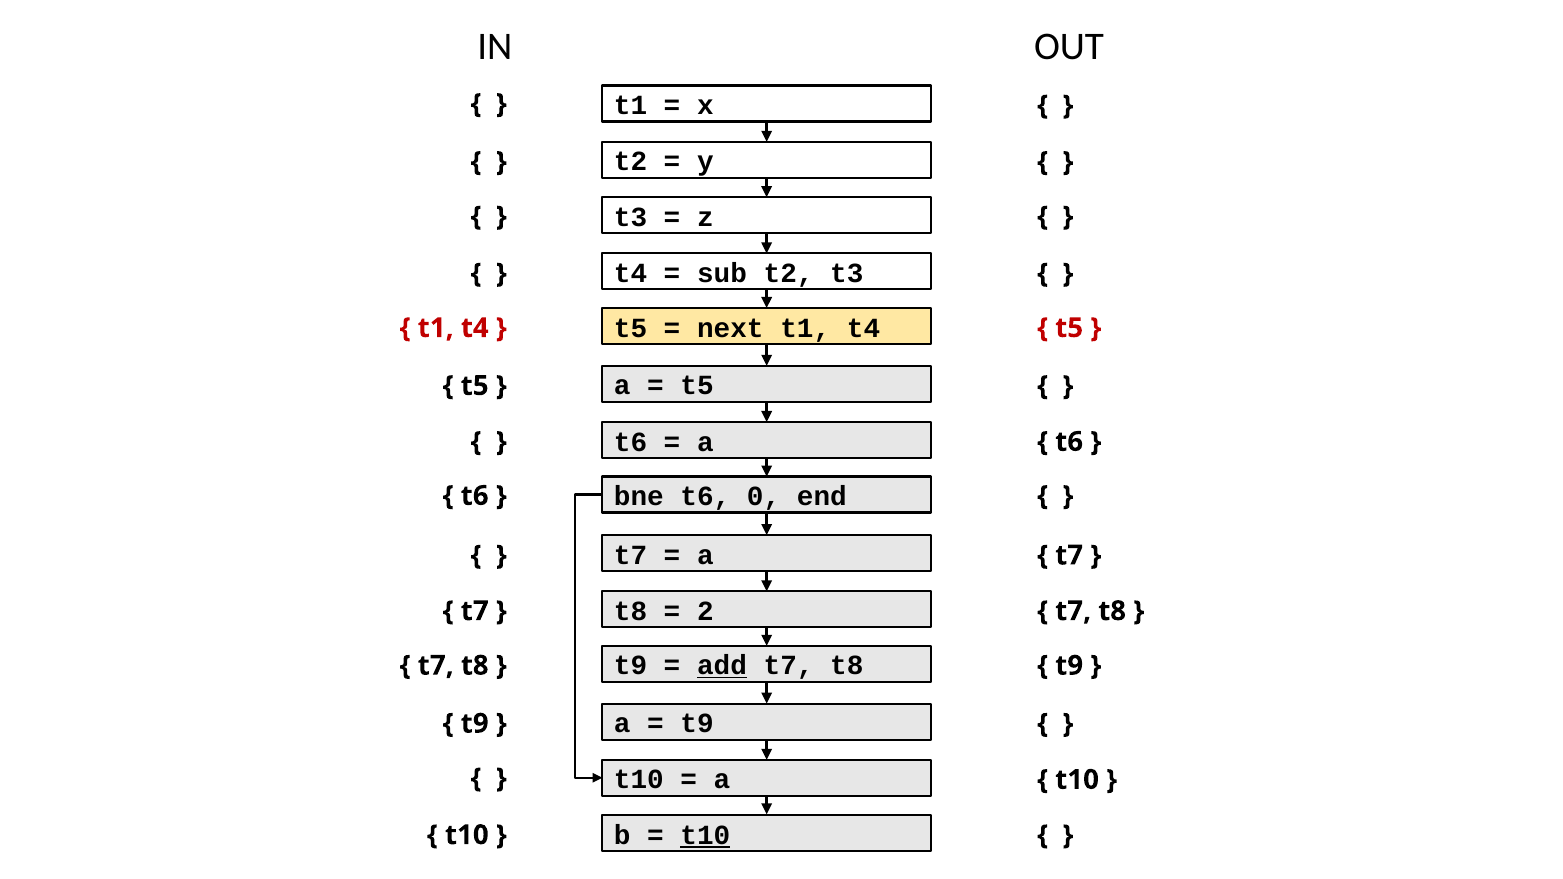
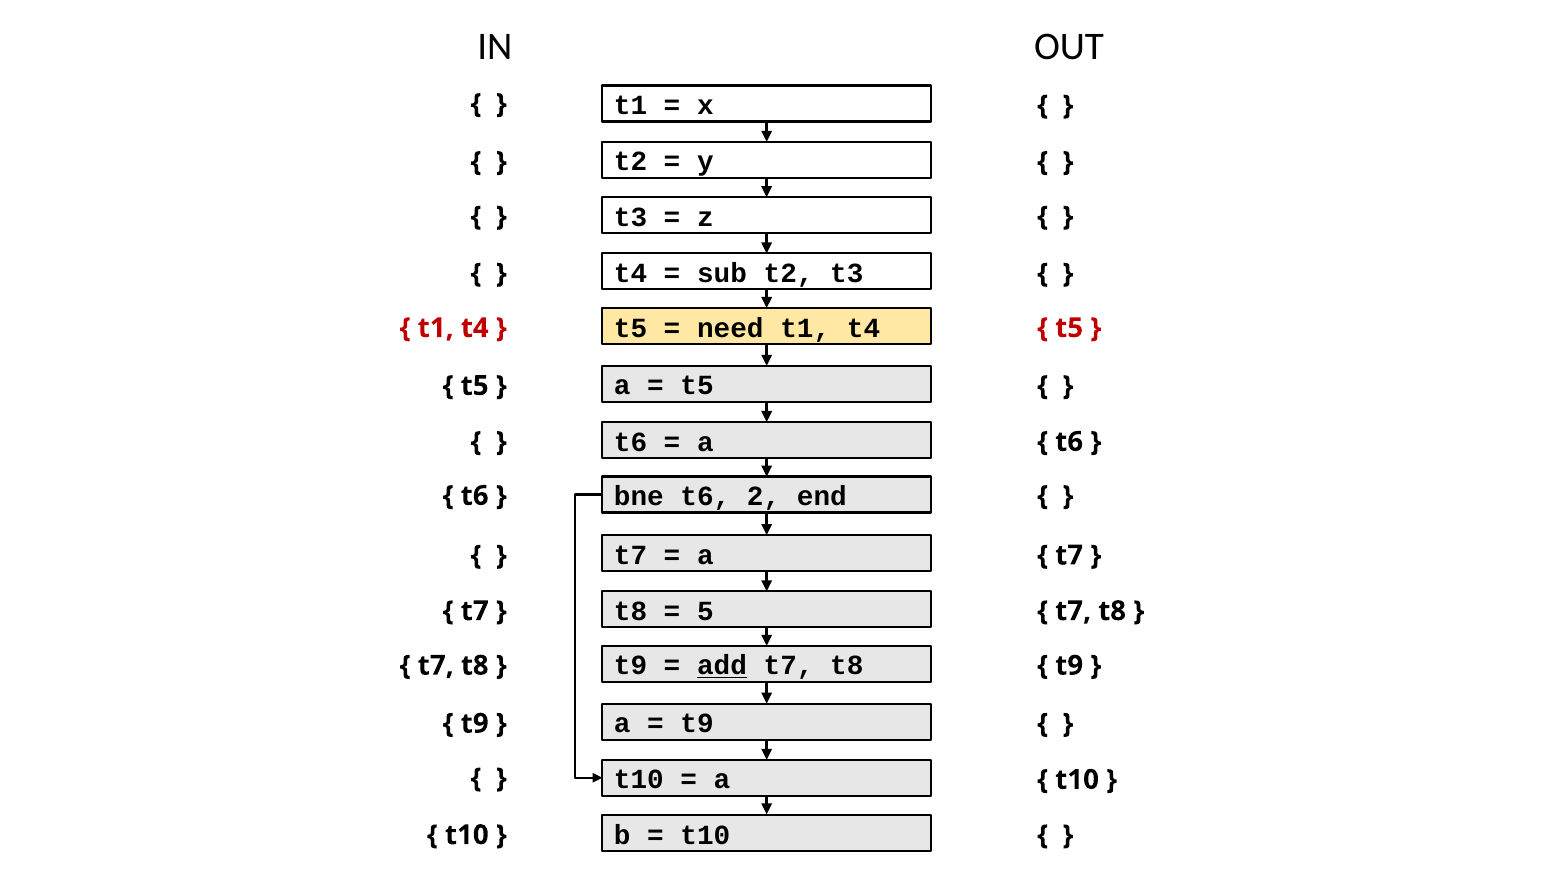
next: next -> need (730, 328)
0: 0 -> 2 (764, 497)
2: 2 -> 5 (705, 611)
t10 underline: present -> none (705, 835)
